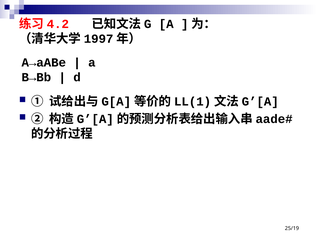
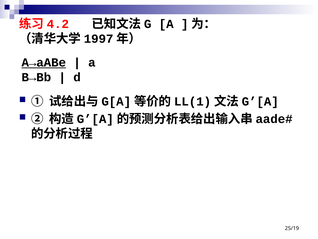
A→aABe underline: none -> present (44, 62)
